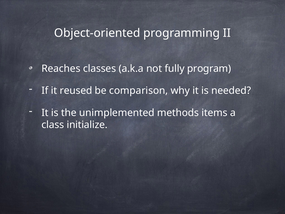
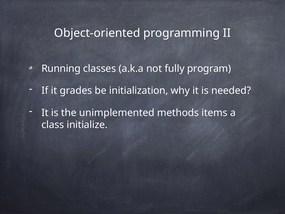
Reaches: Reaches -> Running (61, 69)
reused: reused -> grades (76, 91)
comparison: comparison -> initialization (139, 91)
